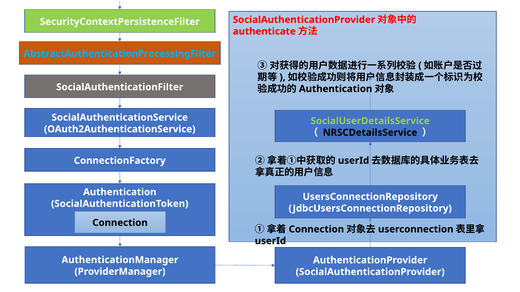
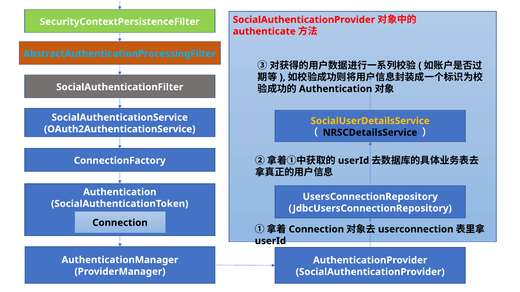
SocialUserDetailsService colour: light green -> yellow (370, 121)
